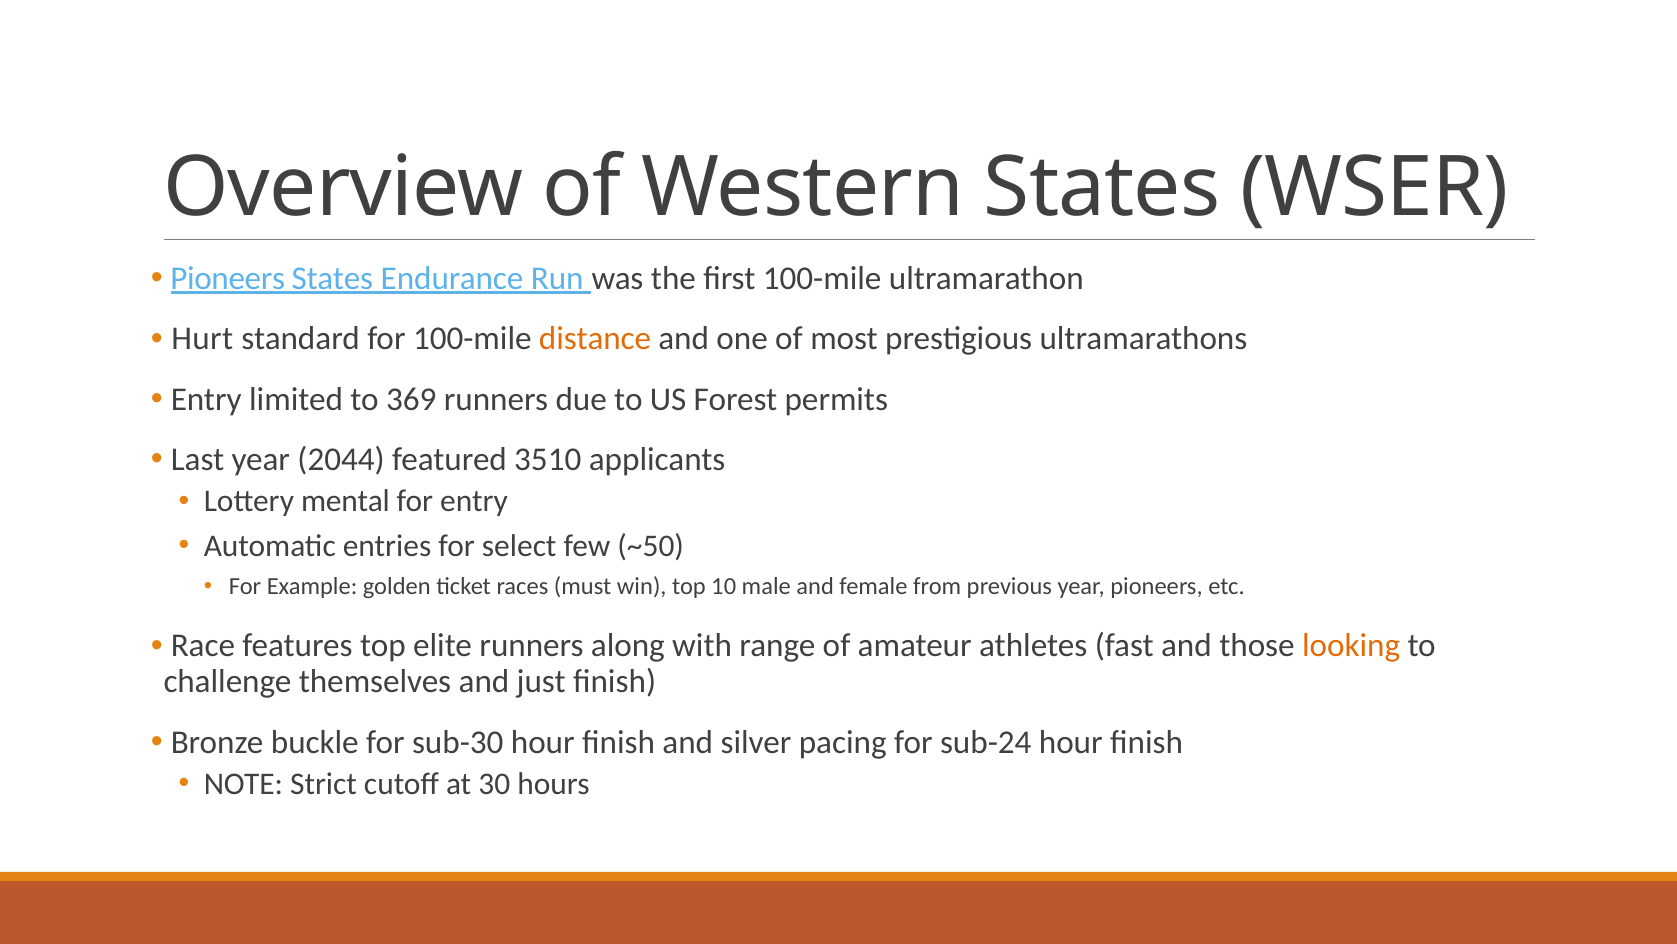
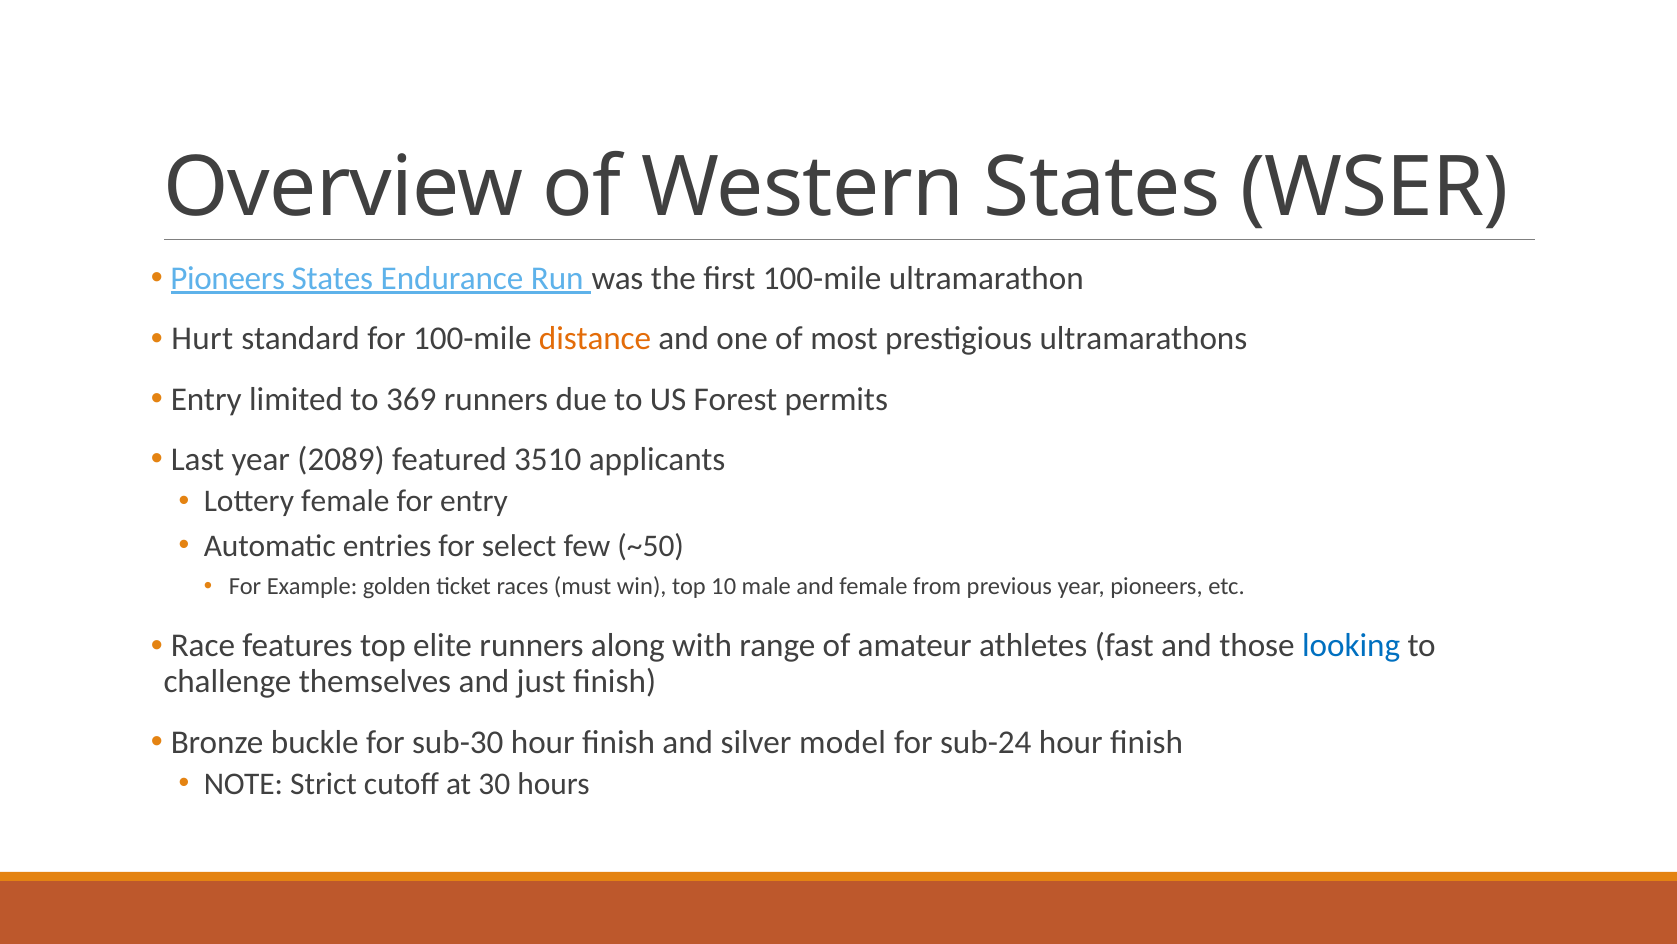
2044: 2044 -> 2089 (341, 459)
Lottery mental: mental -> female (345, 501)
looking colour: orange -> blue (1351, 645)
pacing: pacing -> model (843, 742)
